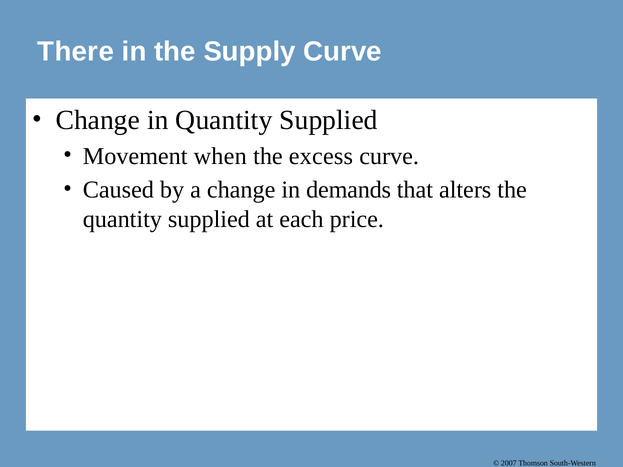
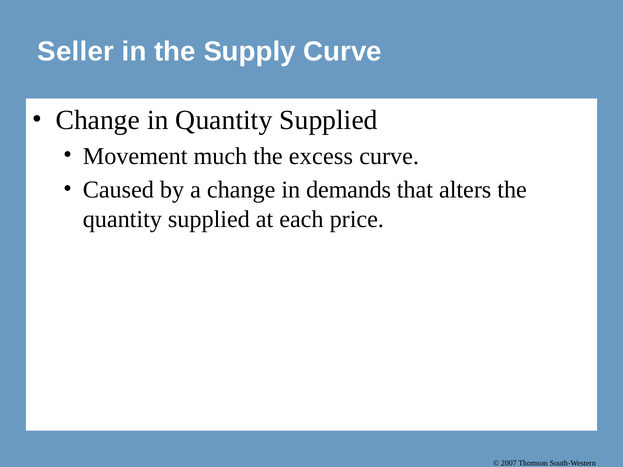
There: There -> Seller (76, 52)
when: when -> much (220, 156)
